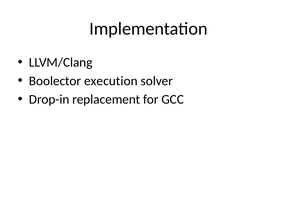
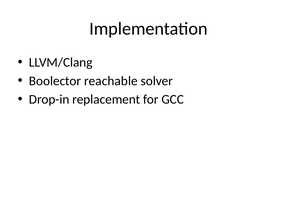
execution: execution -> reachable (111, 81)
